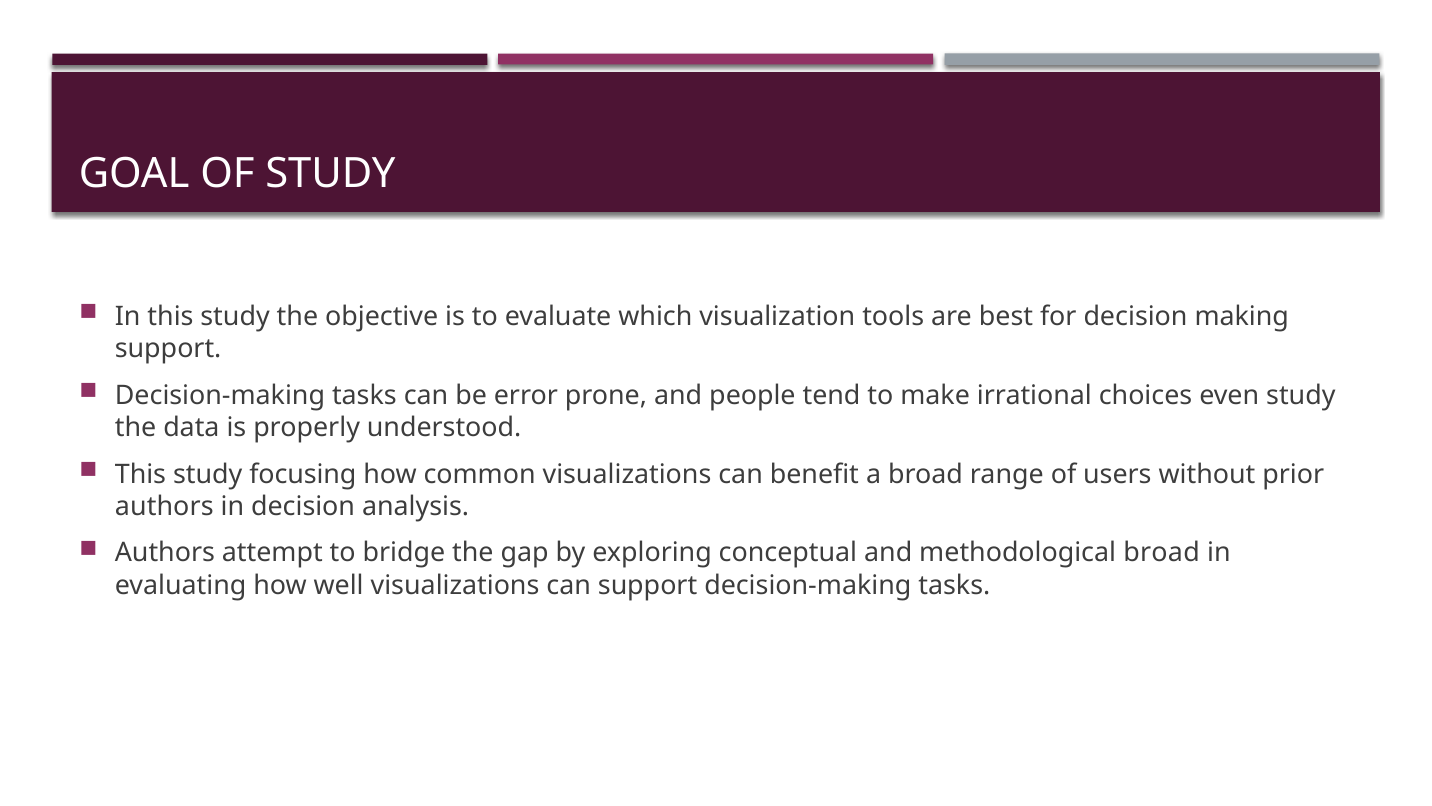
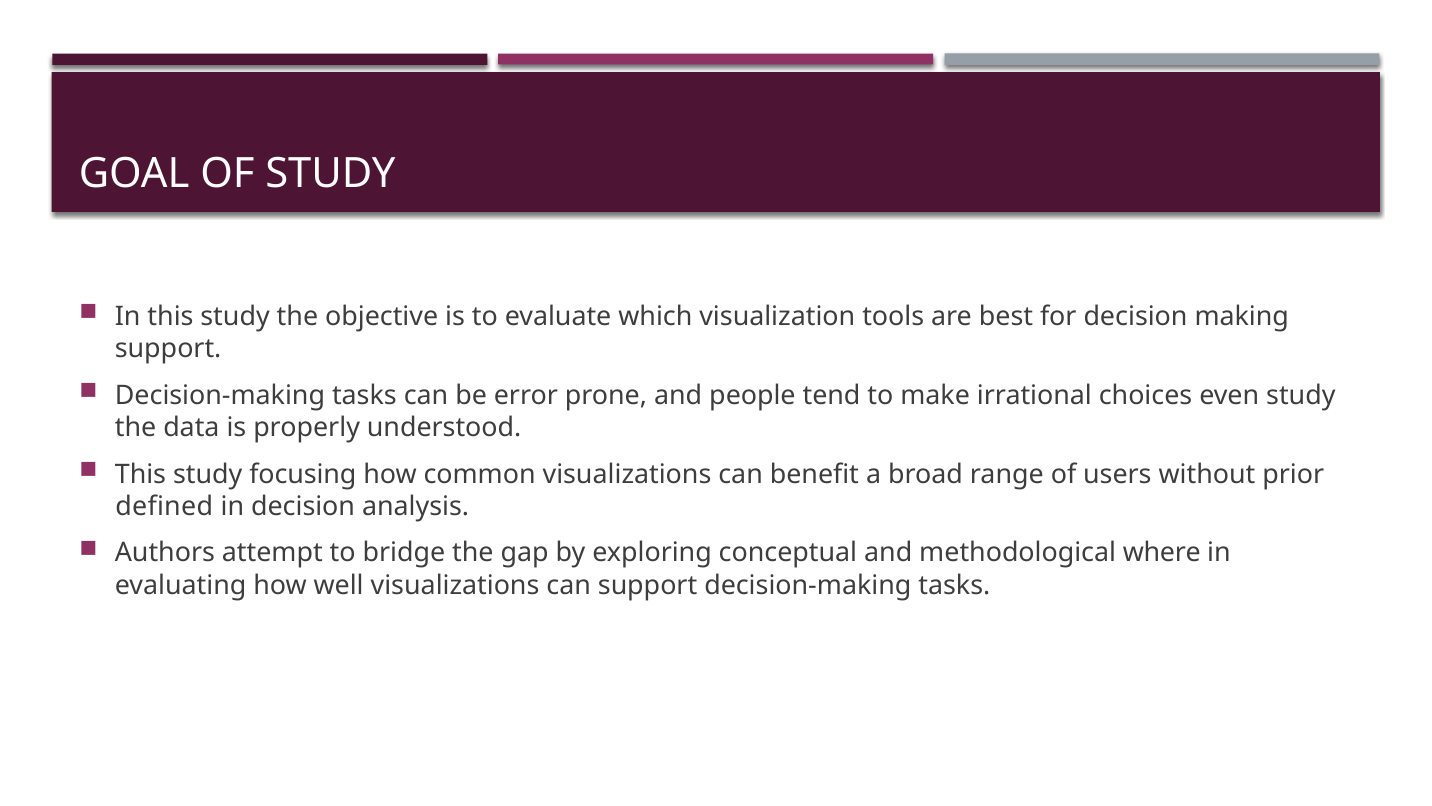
authors: authors -> defined (164, 506)
methodological broad: broad -> where (1162, 553)
